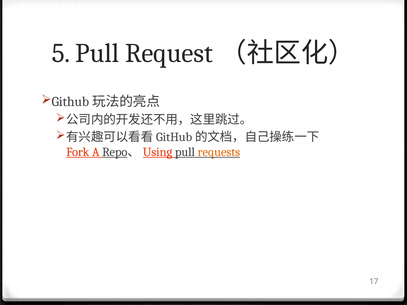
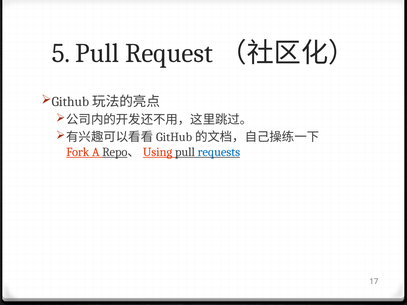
requests colour: orange -> blue (219, 152)
